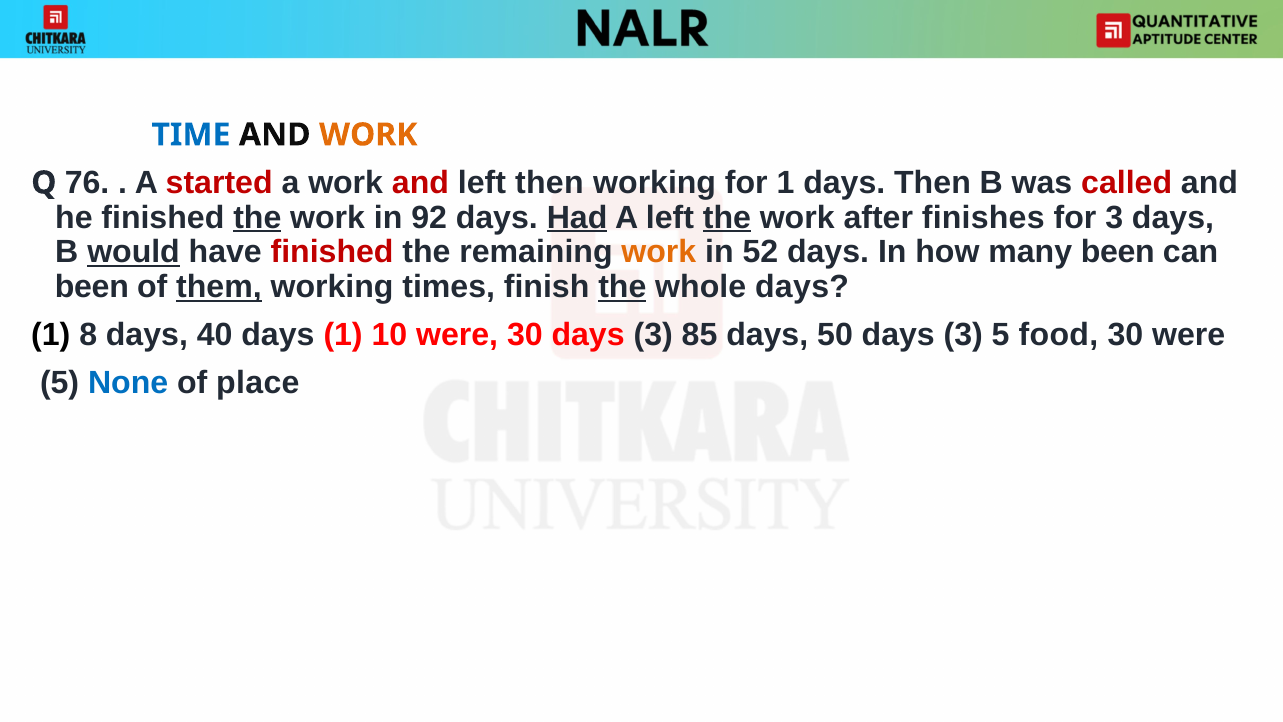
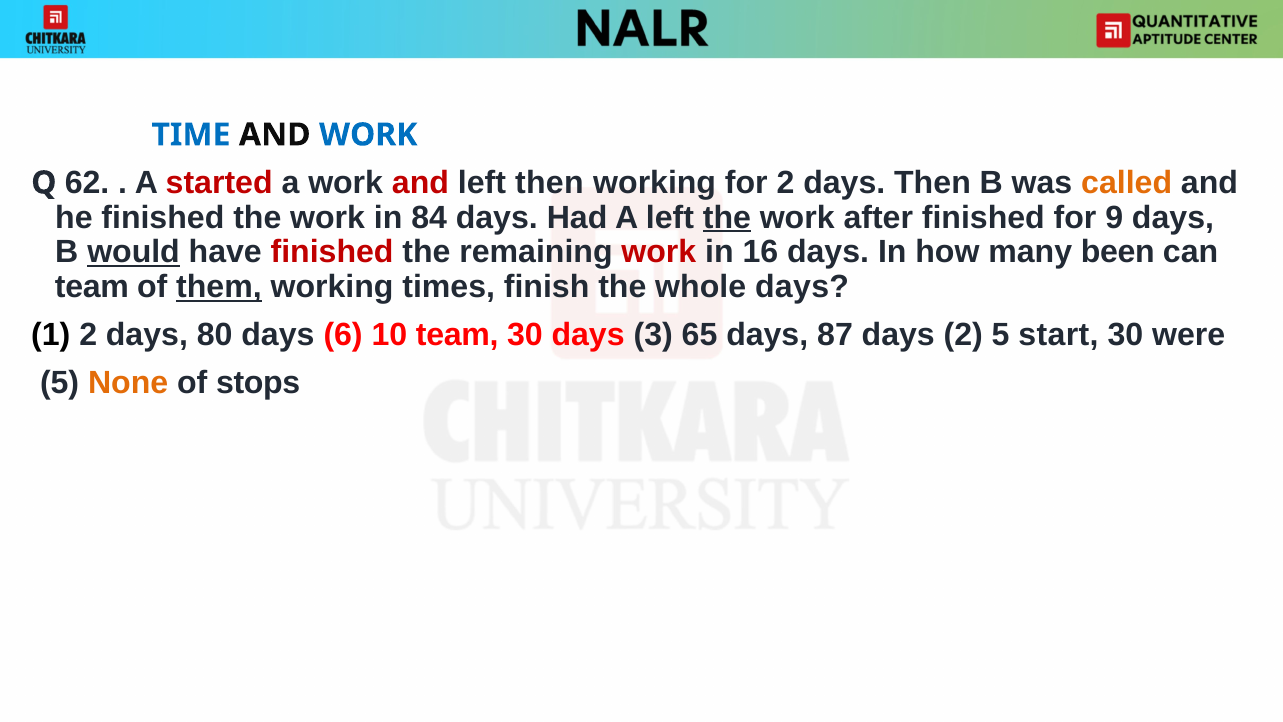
WORK colour: orange -> blue (368, 135)
76: 76 -> 62 (87, 183)
for 1: 1 -> 2 (785, 183)
called colour: red -> orange (1127, 183)
the underline: present -> none (257, 217)
92: 92 -> 84 (429, 217)
Had underline: present -> none (577, 217)
after finishes: finishes -> finished (983, 217)
for 3: 3 -> 9 (1114, 217)
work colour: orange -> red (659, 252)
52: 52 -> 16 (760, 252)
been: been -> team (92, 287)
the underline: present -> none (622, 287)
8: 8 -> 2 (88, 335)
40: 40 -> 80 (215, 335)
1: 1 -> 6 (343, 335)
10 were: were -> team (457, 335)
85: 85 -> 65 (700, 335)
50: 50 -> 87 (835, 335)
3: 3 -> 2 (963, 335)
food: food -> start (1058, 335)
None colour: blue -> orange (128, 383)
place: place -> stops (258, 383)
